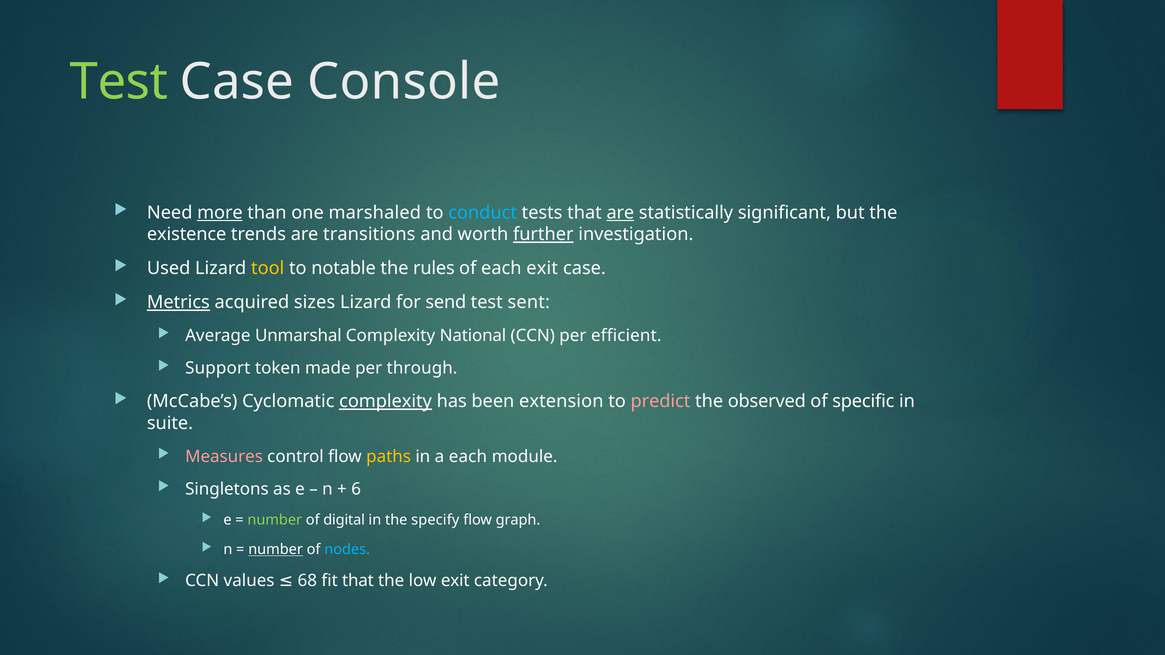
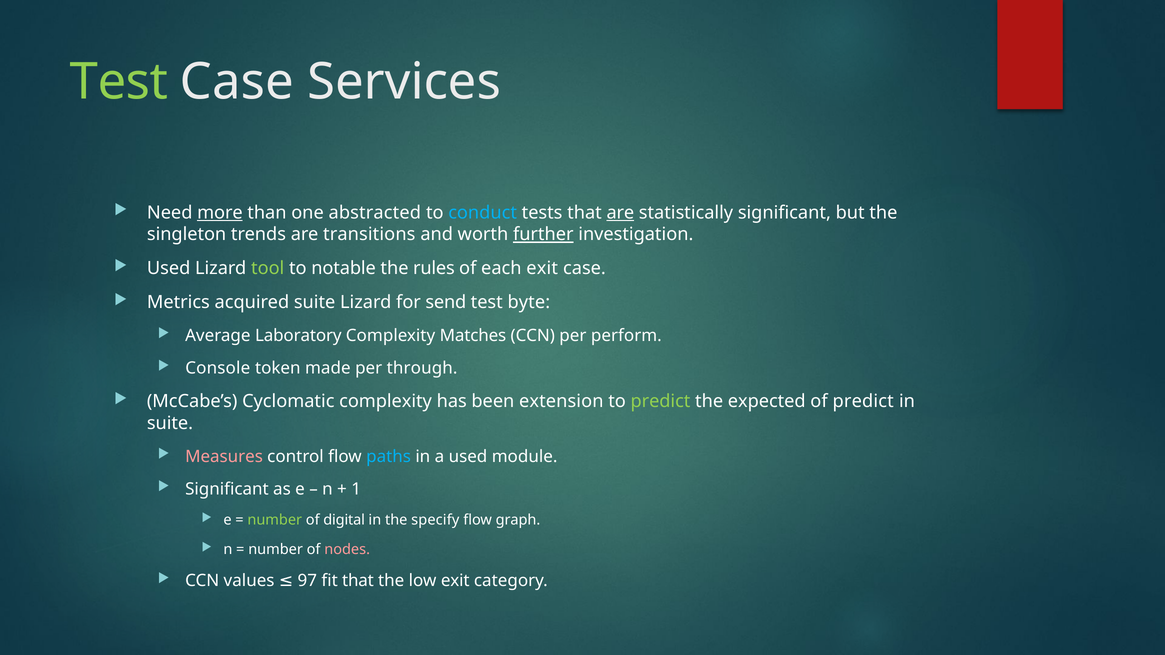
Console: Console -> Services (404, 82)
marshaled: marshaled -> abstracted (375, 213)
existence: existence -> singleton (187, 235)
tool colour: yellow -> light green (268, 269)
Metrics underline: present -> none (178, 303)
acquired sizes: sizes -> suite (315, 303)
sent: sent -> byte (529, 303)
Unmarshal: Unmarshal -> Laboratory (298, 336)
National: National -> Matches (473, 336)
efficient: efficient -> perform (626, 336)
Support: Support -> Console (218, 368)
complexity underline: present -> none (386, 402)
predict colour: pink -> light green (660, 402)
observed: observed -> expected (767, 402)
of specific: specific -> predict (863, 402)
paths colour: yellow -> light blue (389, 457)
a each: each -> used (468, 457)
Singletons: Singletons -> Significant (227, 489)
6: 6 -> 1 (356, 489)
number underline: present -> none (276, 550)
nodes colour: light blue -> pink (347, 550)
68: 68 -> 97 (307, 581)
